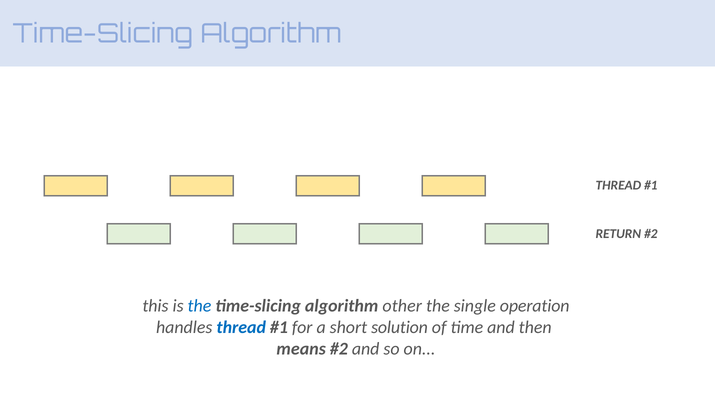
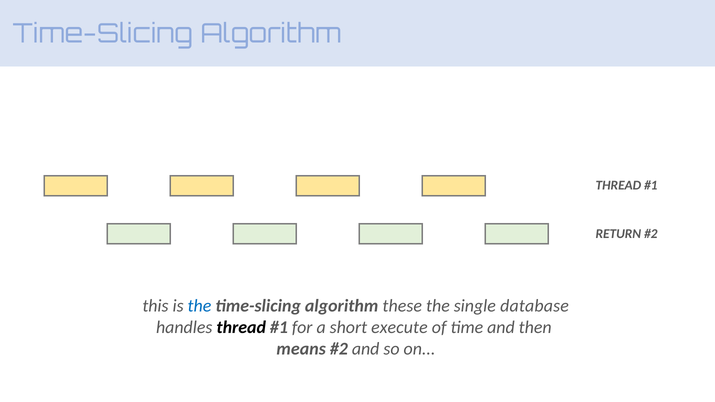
other: other -> these (402, 306)
operation: operation -> database (535, 306)
thread colour: blue -> black (241, 328)
solution: solution -> execute (399, 328)
